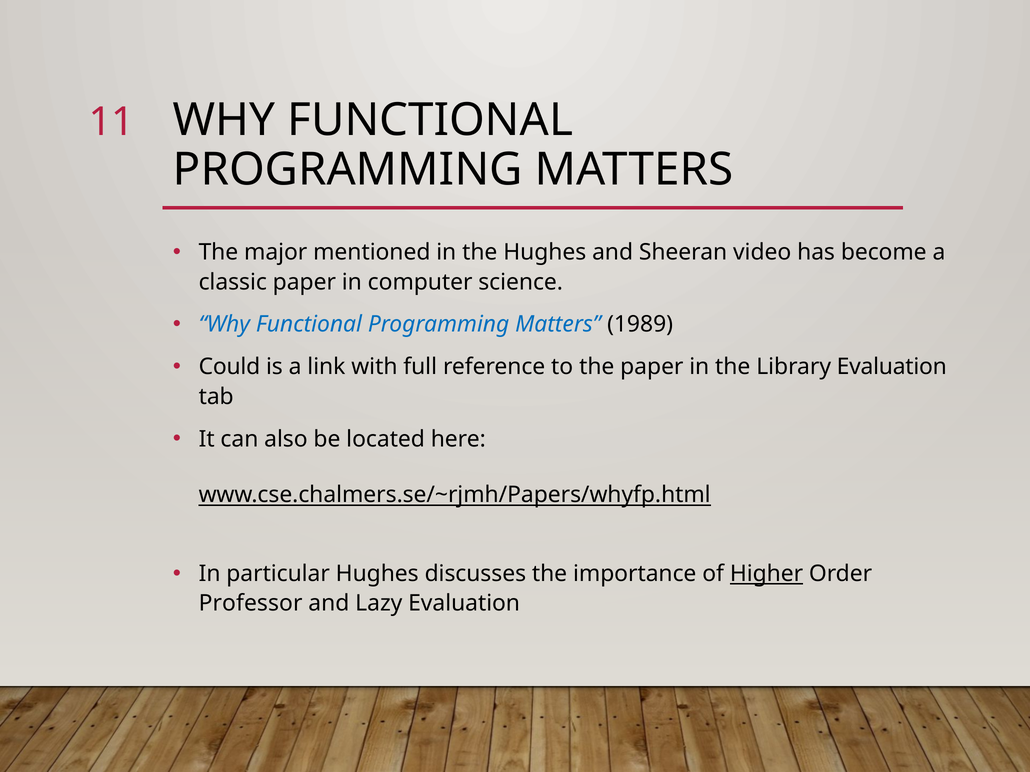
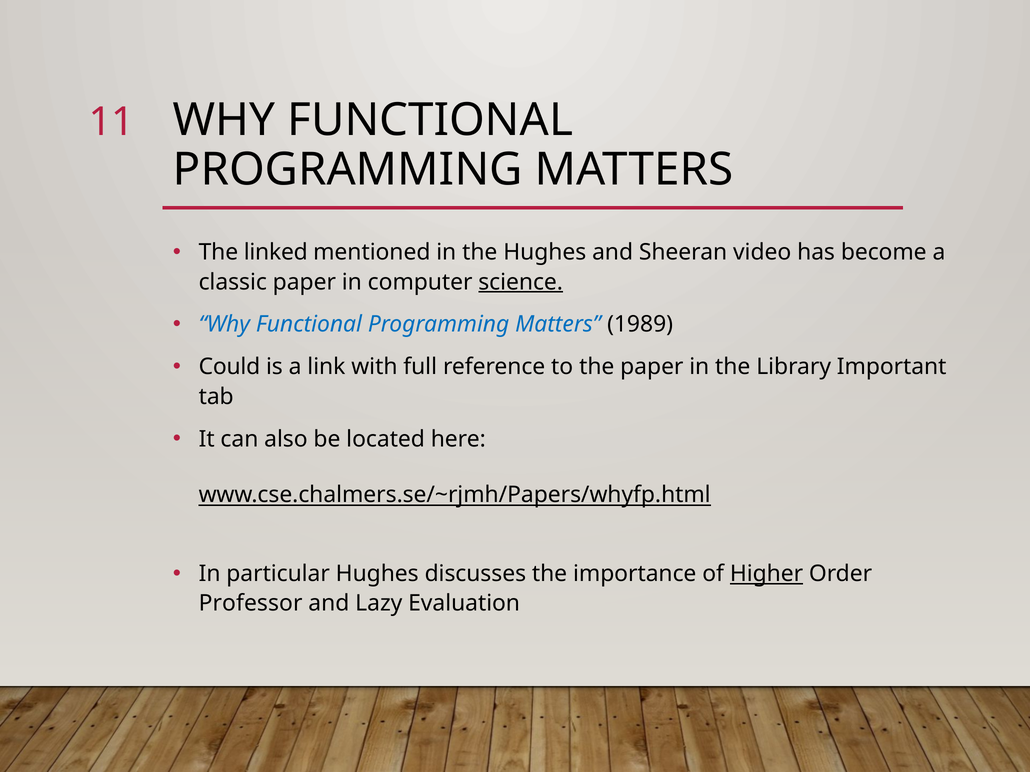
major: major -> linked (276, 253)
science underline: none -> present (521, 282)
Library Evaluation: Evaluation -> Important (892, 367)
